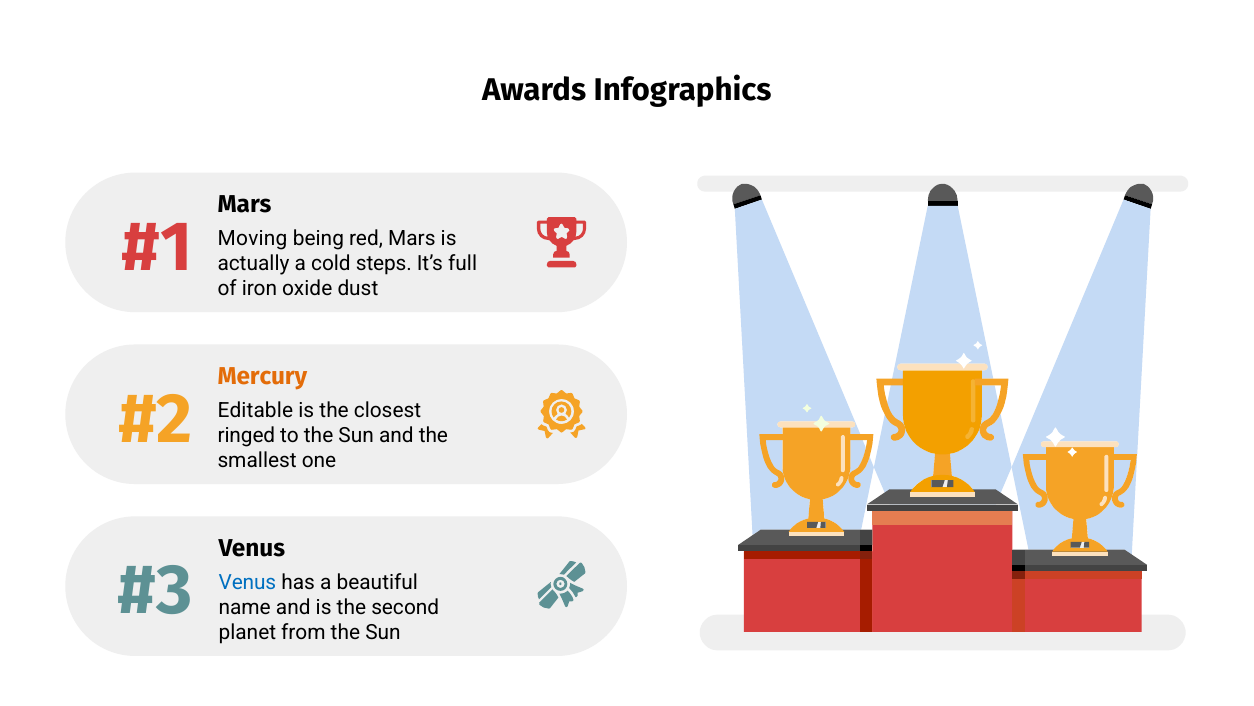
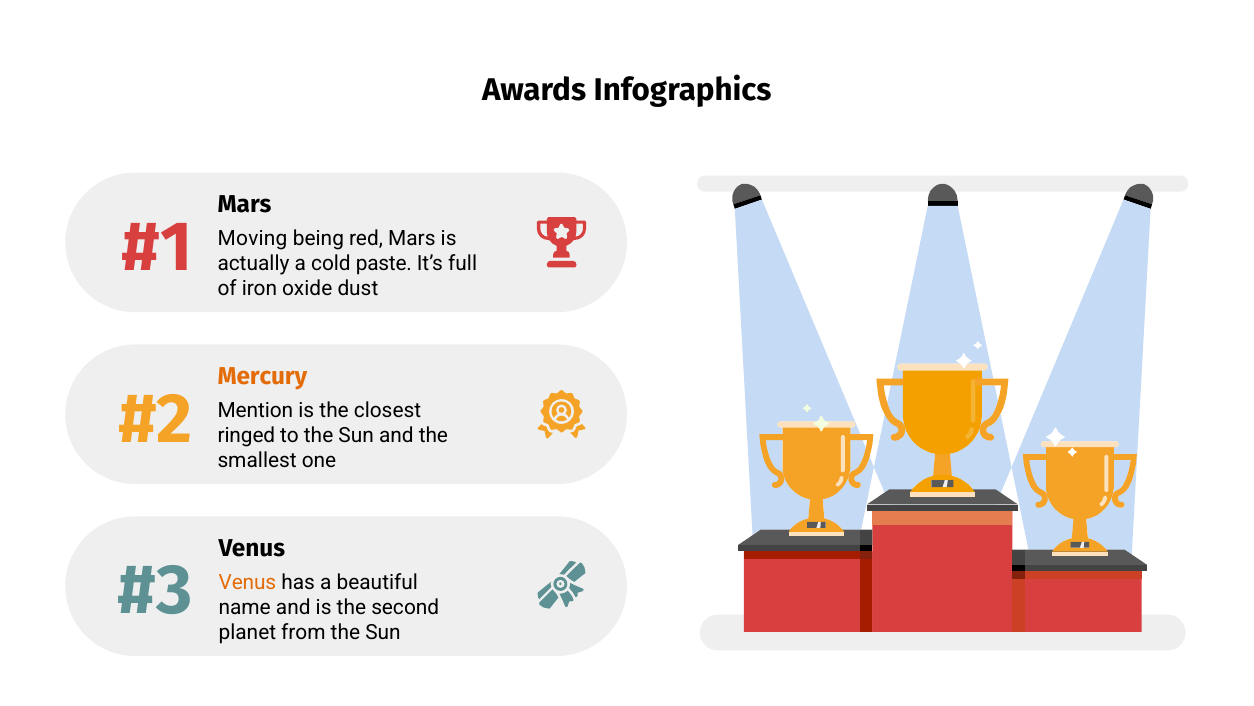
steps: steps -> paste (384, 263)
Editable: Editable -> Mention (255, 410)
Venus colour: blue -> orange (247, 582)
